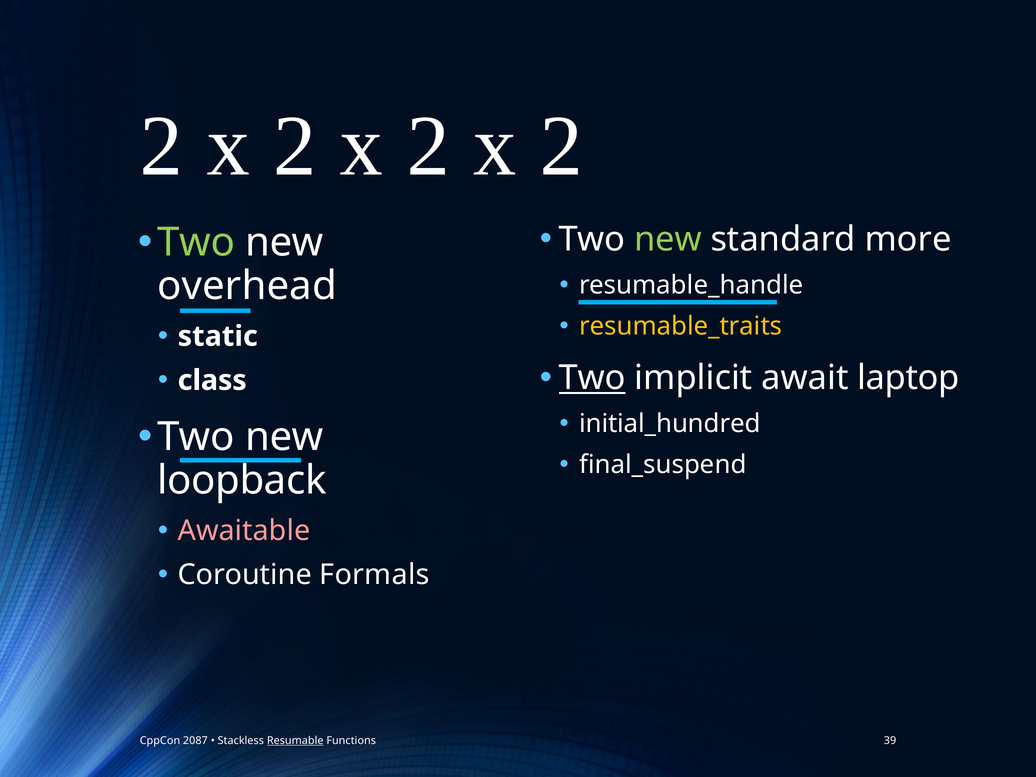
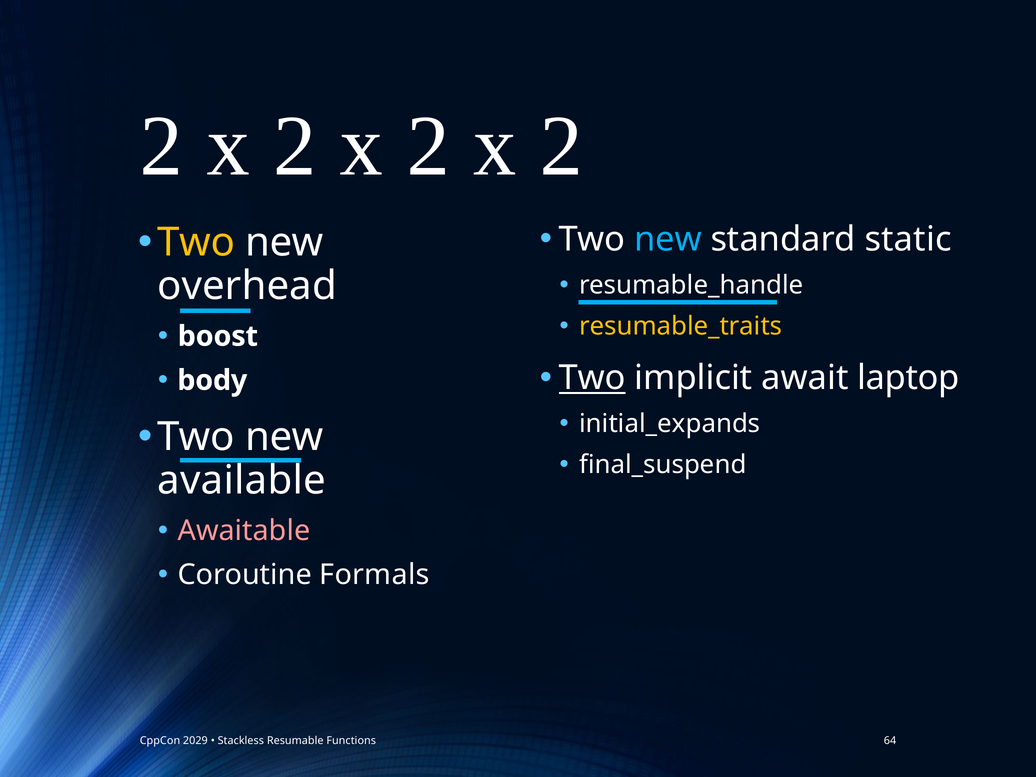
new colour: light green -> light blue (668, 239)
more: more -> static (908, 239)
Two colour: light green -> yellow (196, 242)
static: static -> boost (218, 336)
class: class -> body (212, 380)
initial_hundred: initial_hundred -> initial_expands (670, 424)
loopback: loopback -> available (242, 480)
2087: 2087 -> 2029 (195, 741)
Resumable underline: present -> none (295, 741)
39: 39 -> 64 (890, 741)
